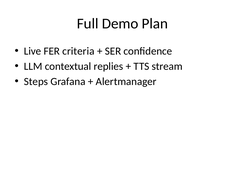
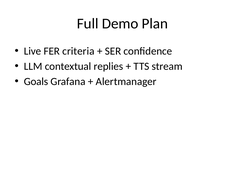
Steps: Steps -> Goals (36, 82)
